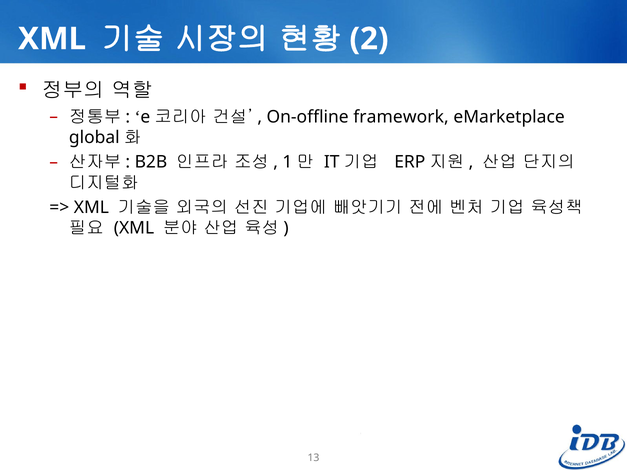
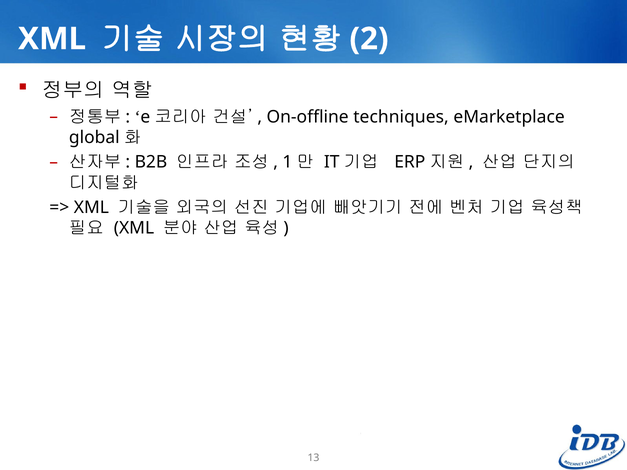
framework: framework -> techniques (401, 117)
